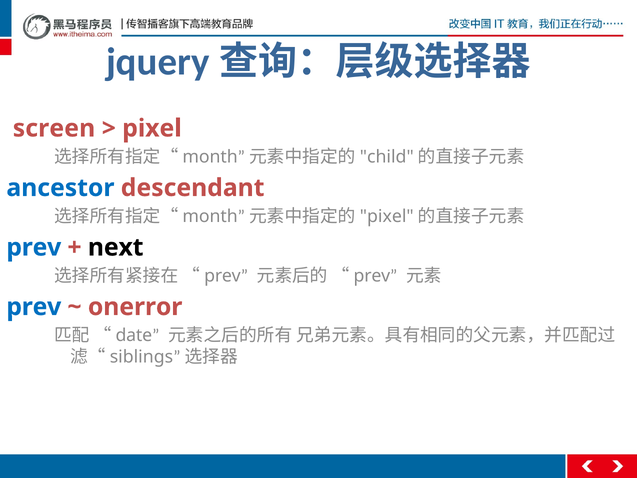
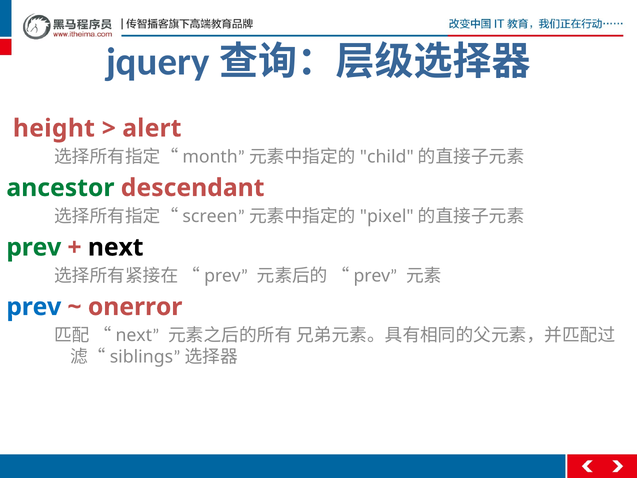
screen: screen -> height (54, 128)
pixel: pixel -> alert (152, 128)
ancestor colour: blue -> green (60, 188)
month: month -> screen (210, 216)
prev colour: blue -> green (34, 247)
date: date -> next (134, 335)
